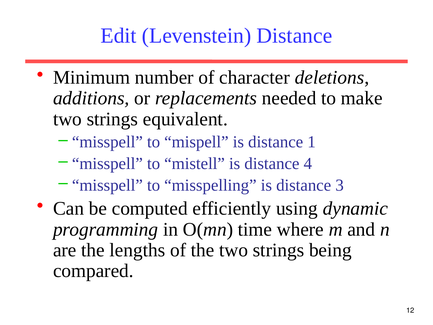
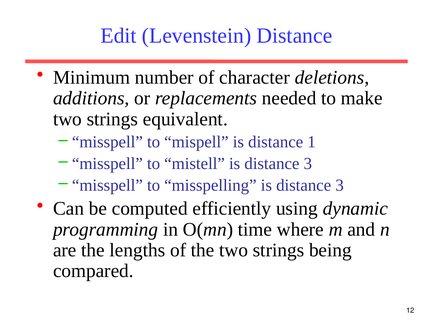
mistell is distance 4: 4 -> 3 (308, 163)
